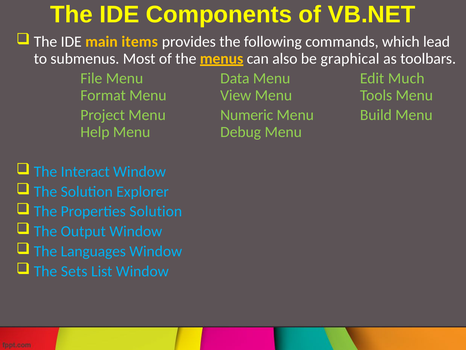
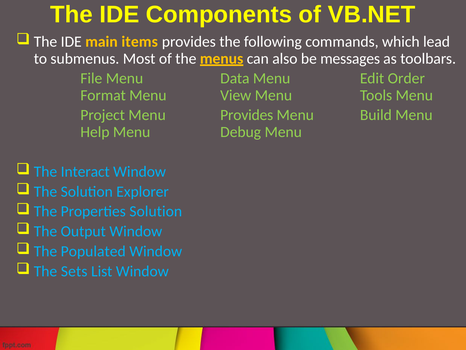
graphical: graphical -> messages (350, 58)
Much: Much -> Order (406, 78)
Menu Numeric: Numeric -> Provides (247, 115)
Languages: Languages -> Populated (93, 251)
